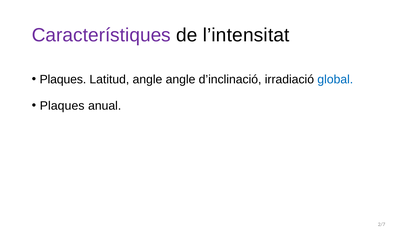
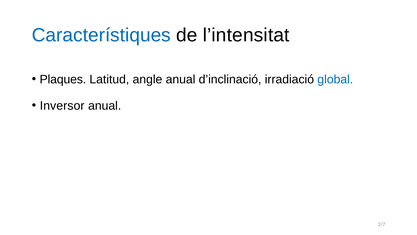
Característiques colour: purple -> blue (101, 35)
angle angle: angle -> anual (181, 79)
Plaques: Plaques -> Inversor (62, 106)
